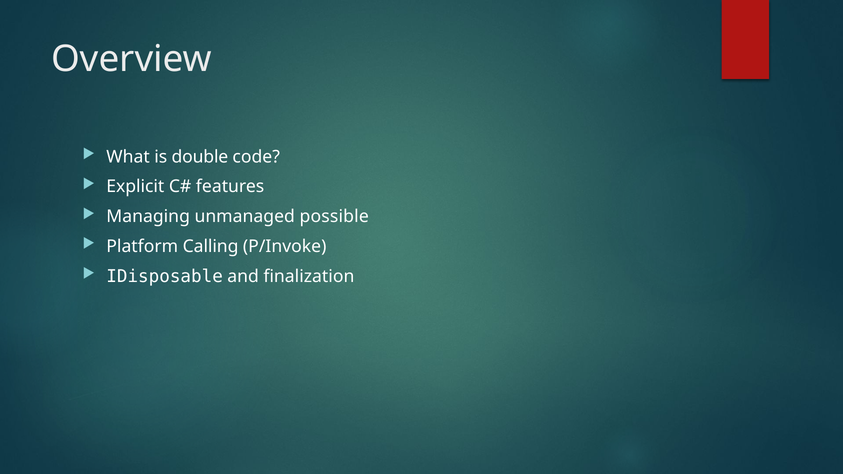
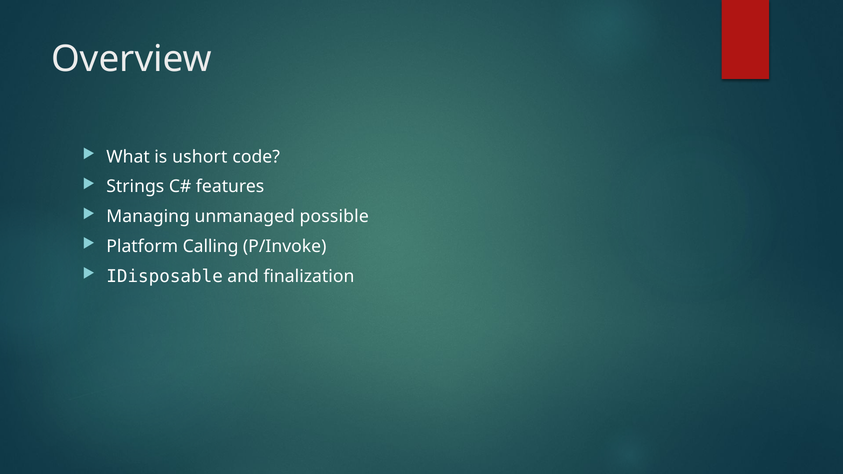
double: double -> ushort (200, 157)
Explicit: Explicit -> Strings (135, 187)
